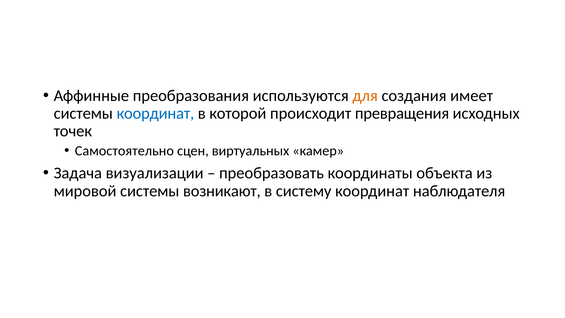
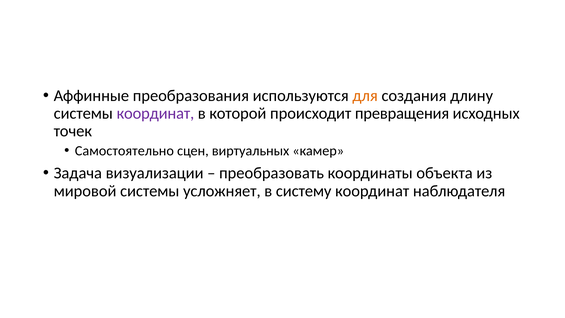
имеет: имеет -> длину (472, 96)
координат colour: blue -> purple (155, 113)
возникают: возникают -> усложняет (222, 191)
